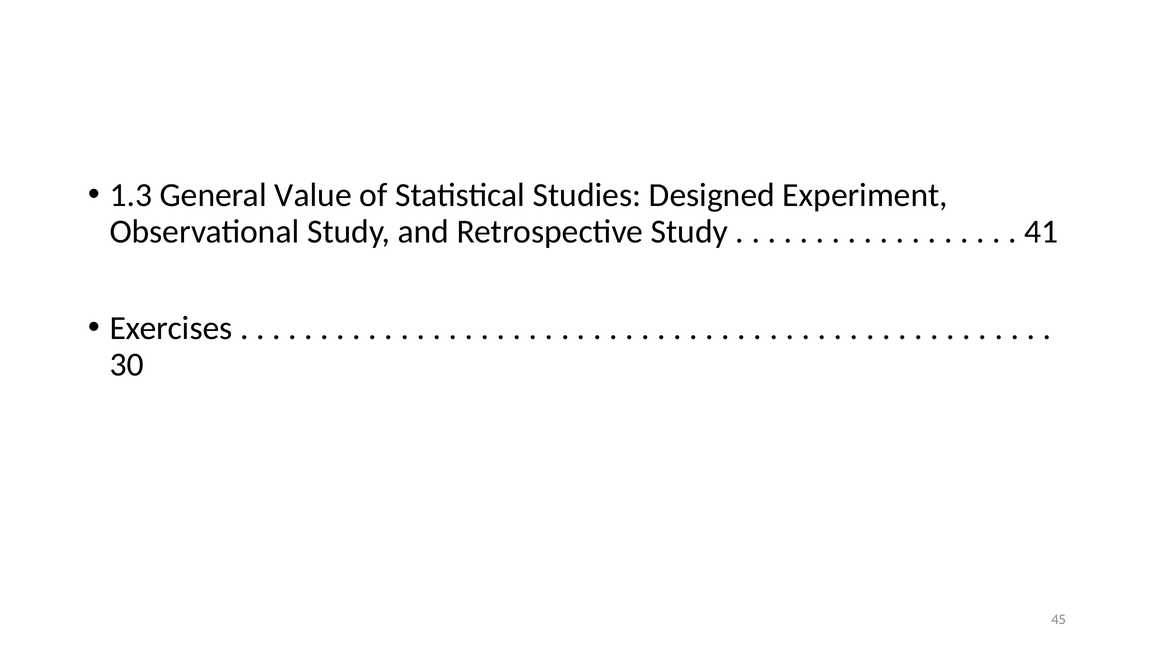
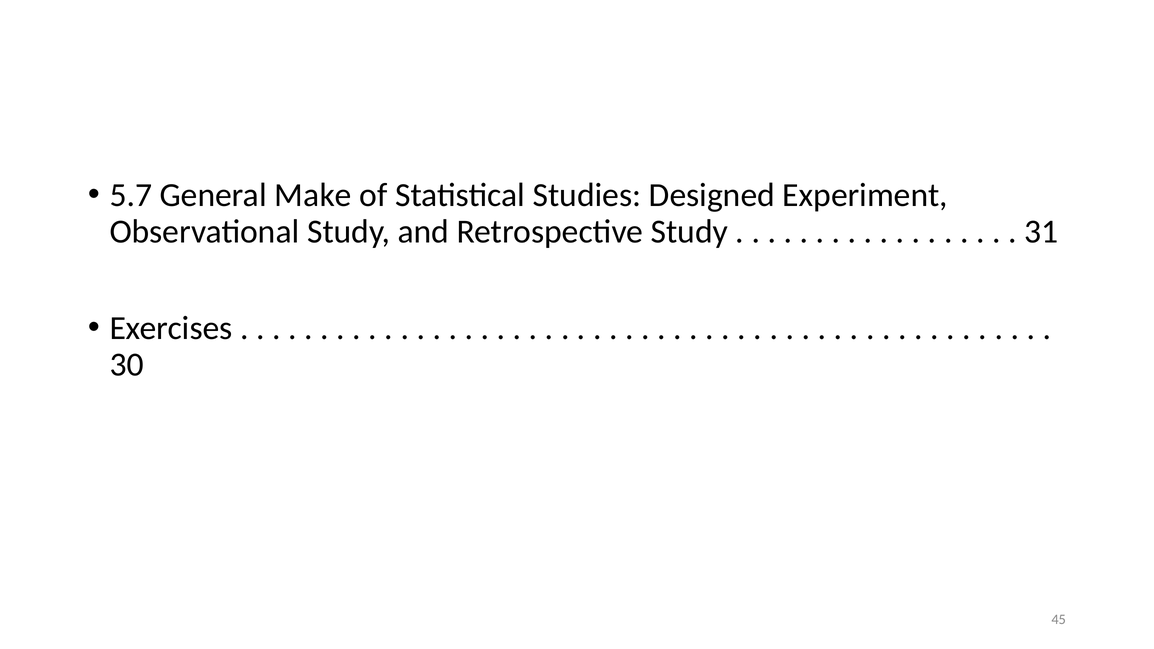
1.3: 1.3 -> 5.7 (131, 195)
Value: Value -> Make (313, 195)
41: 41 -> 31 (1041, 231)
